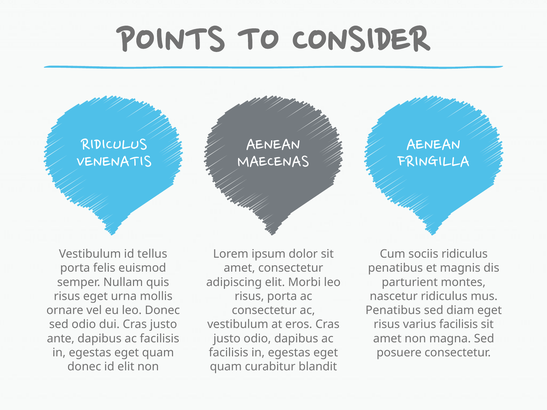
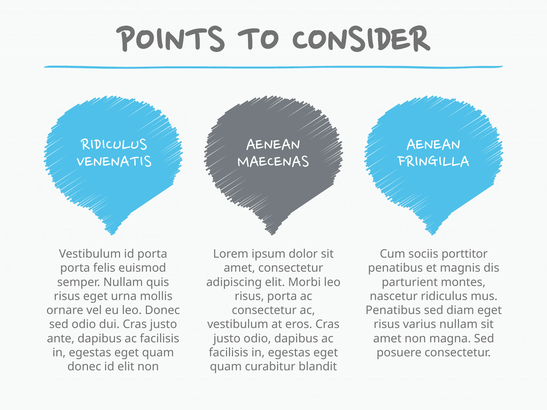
id tellus: tellus -> porta (152, 254)
sociis ridiculus: ridiculus -> porttitor (465, 254)
varius facilisis: facilisis -> nullam (458, 325)
